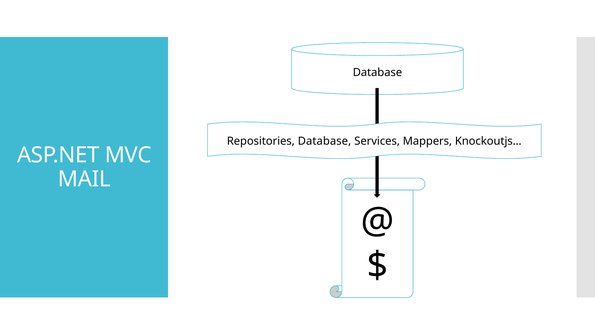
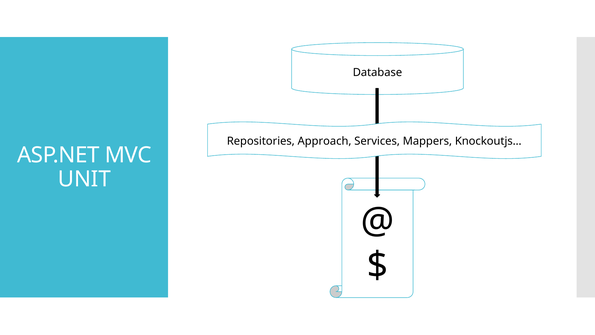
Repositories Database: Database -> Approach (325, 141)
MAIL: MAIL -> UNIT (84, 179)
